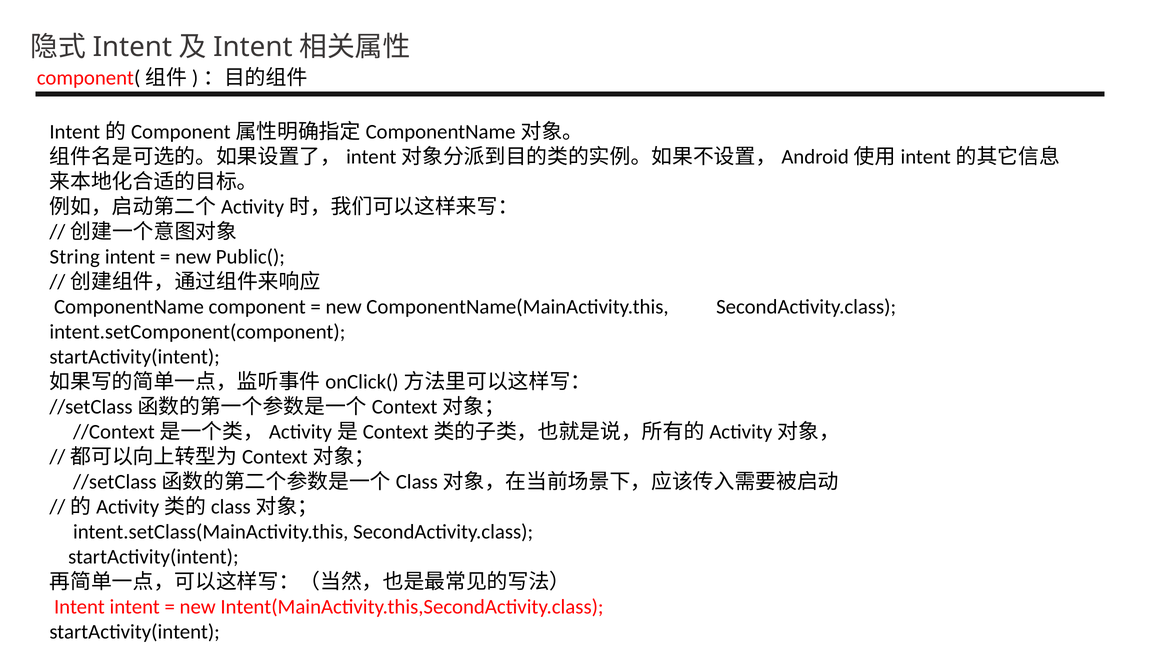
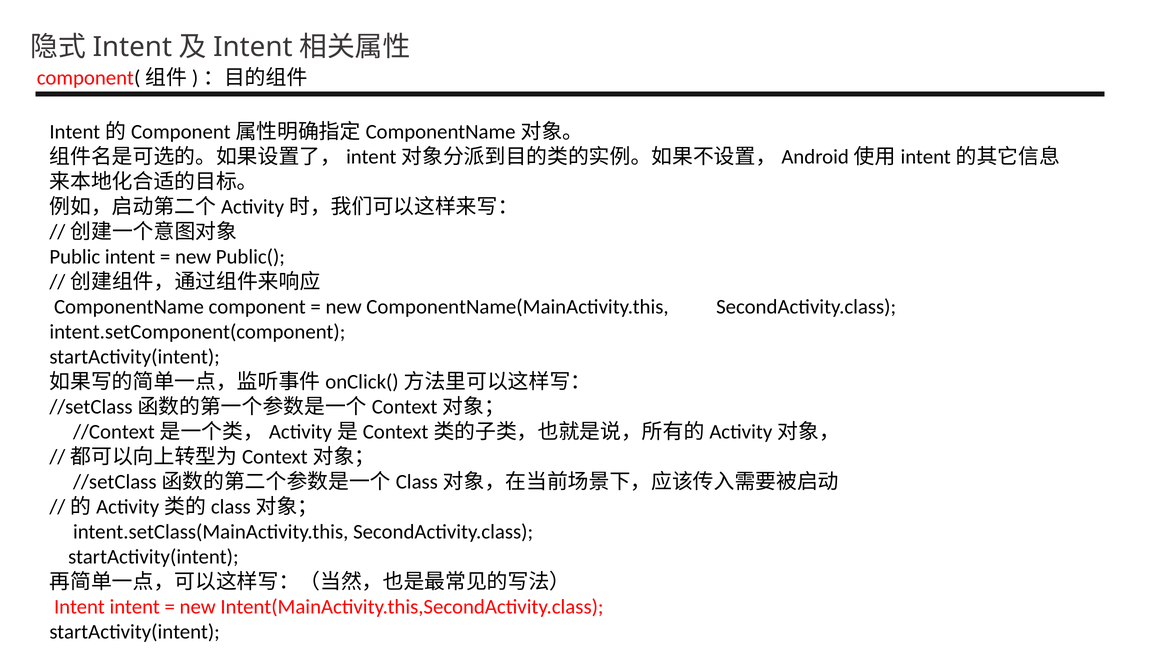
String: String -> Public (75, 257)
